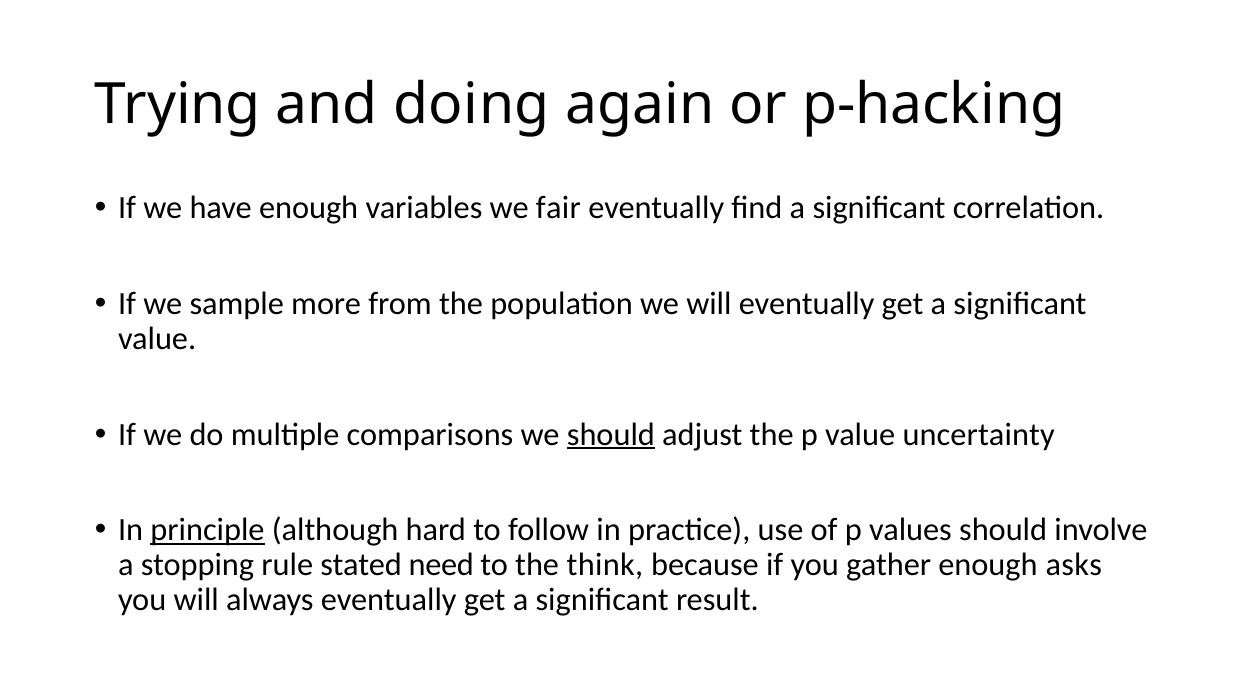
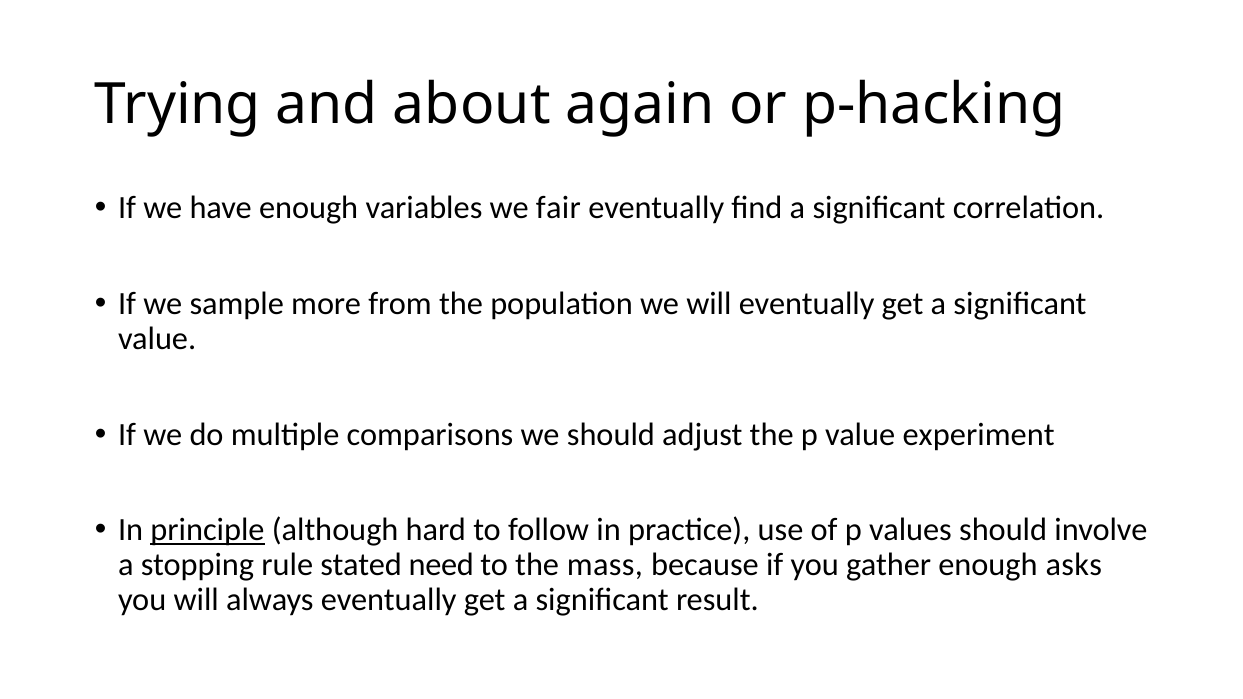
doing: doing -> about (472, 104)
should underline: present -> none (611, 435)
uncertainty: uncertainty -> experiment (979, 435)
think: think -> mass (605, 565)
